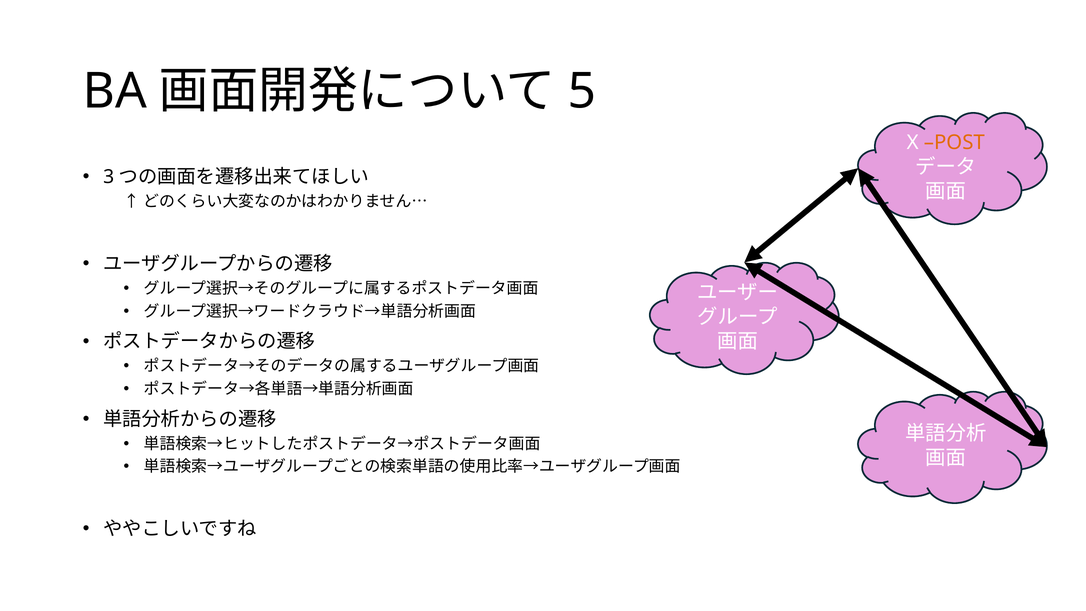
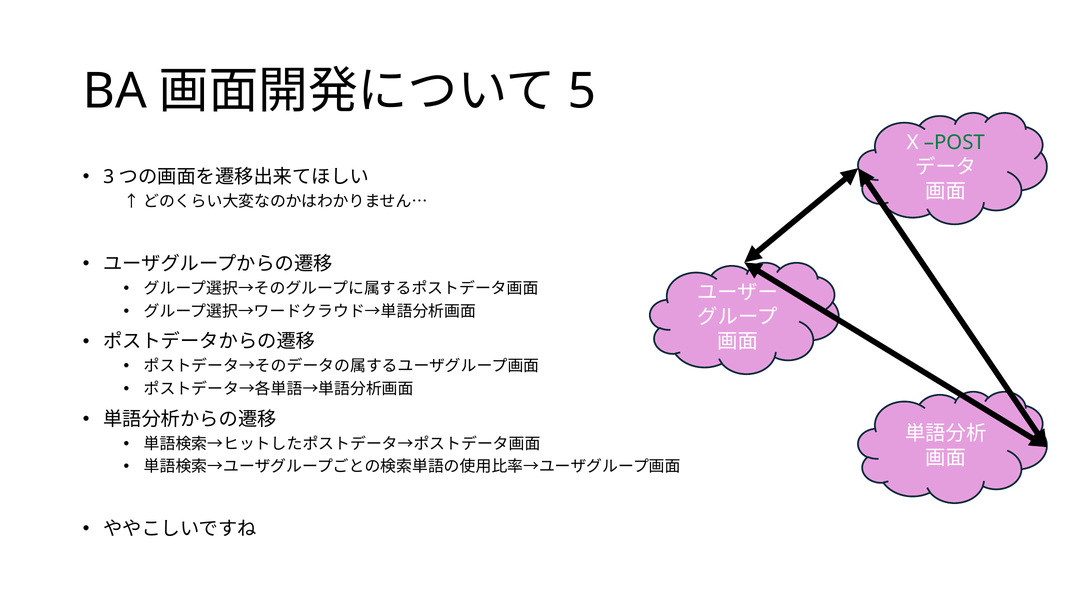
POST colour: orange -> green (954, 143)
